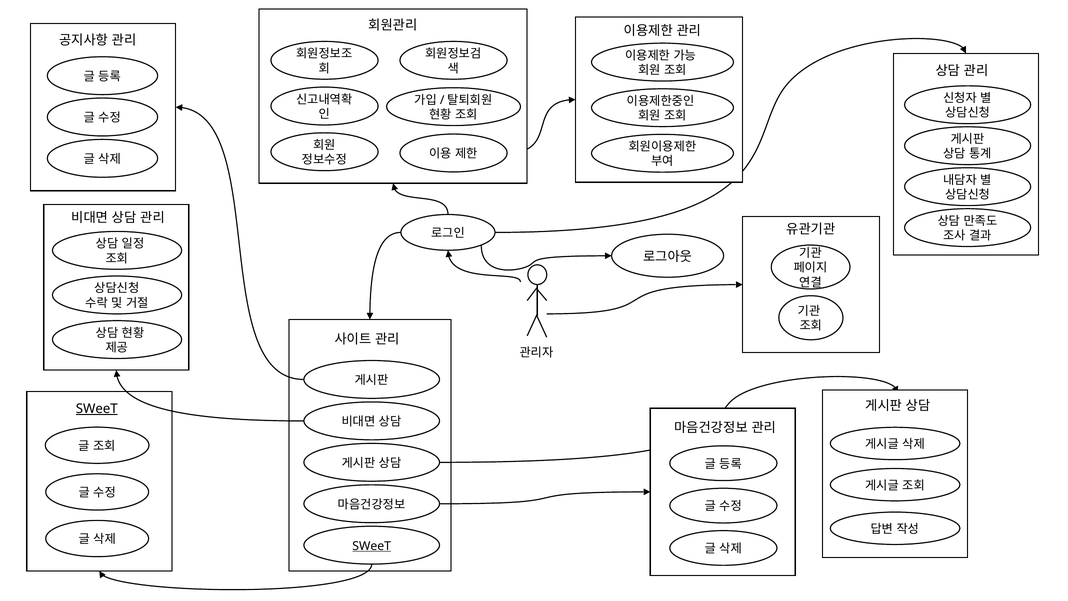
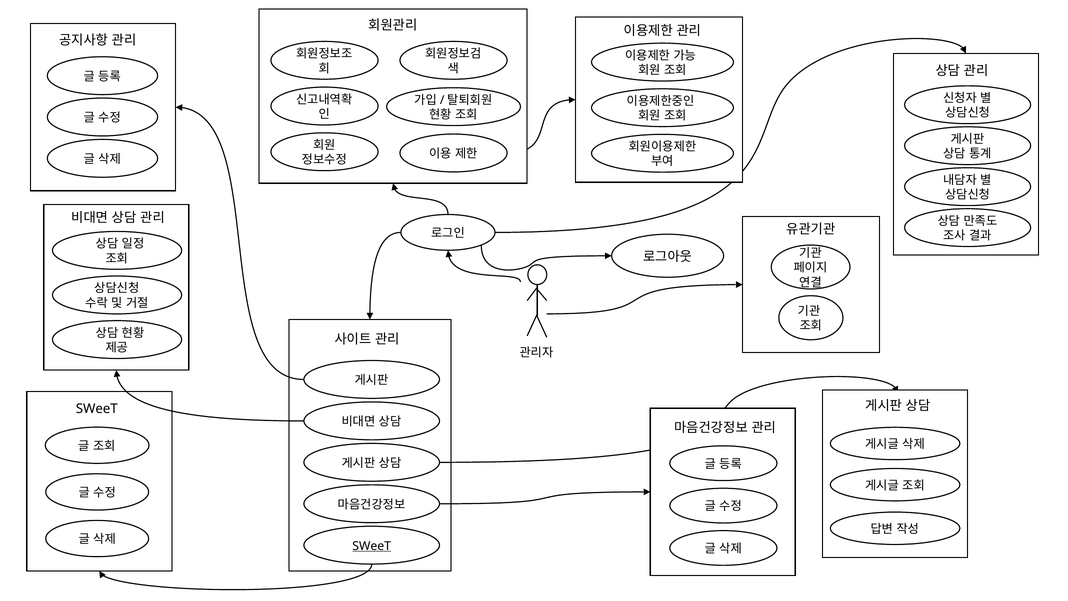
SWeeT underline: present -> none (97, 409)
